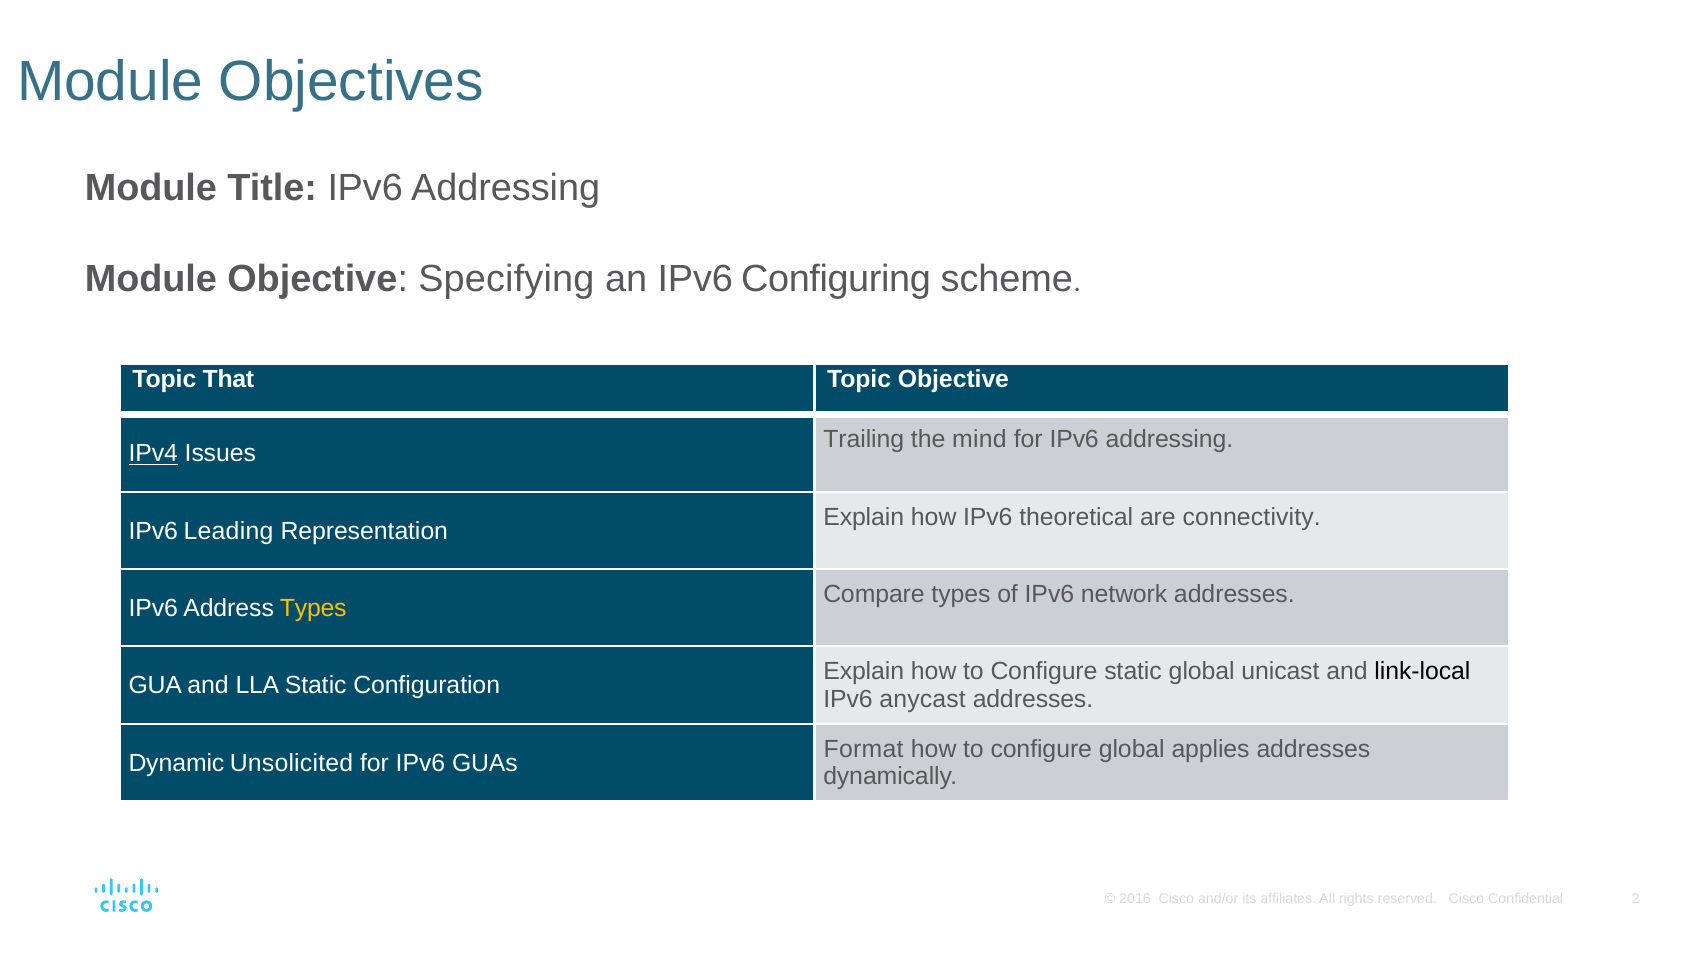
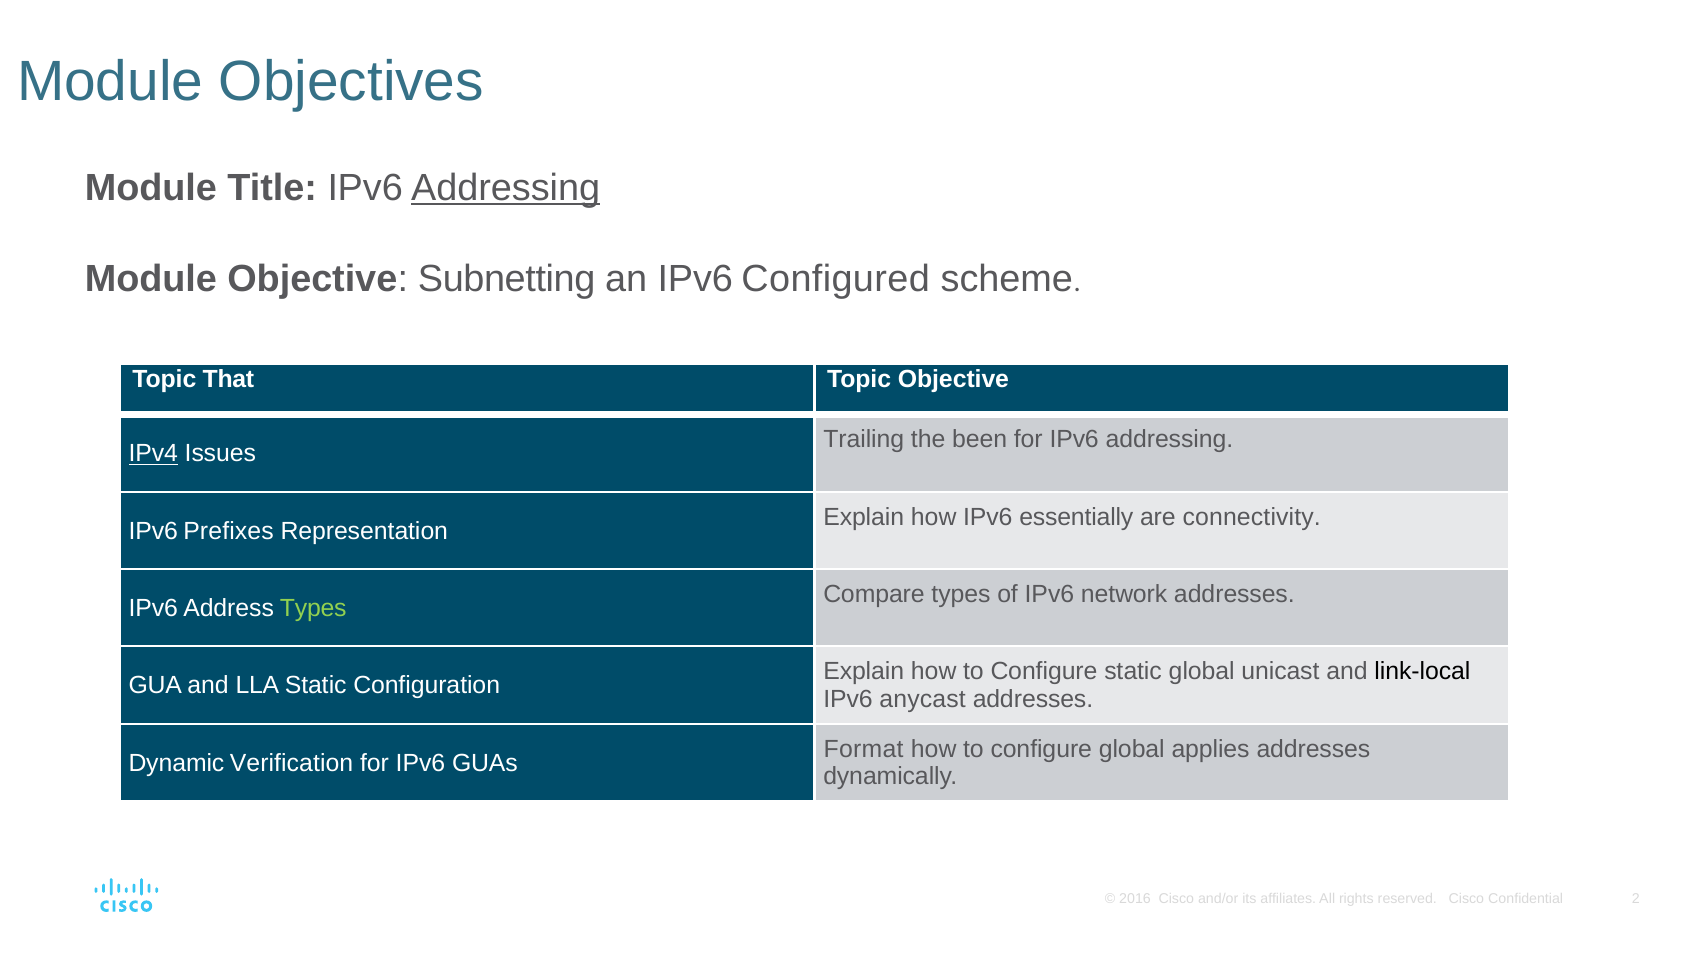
Addressing underline: none -> present (506, 188)
Specifying: Specifying -> Subnetting (507, 279)
Configuring: Configuring -> Configured (836, 279)
mind: mind -> been (980, 440)
theoretical: theoretical -> essentially (1076, 517)
Leading: Leading -> Prefixes (229, 531)
Types colour: yellow -> light green (313, 609)
Unsolicited: Unsolicited -> Verification (292, 763)
